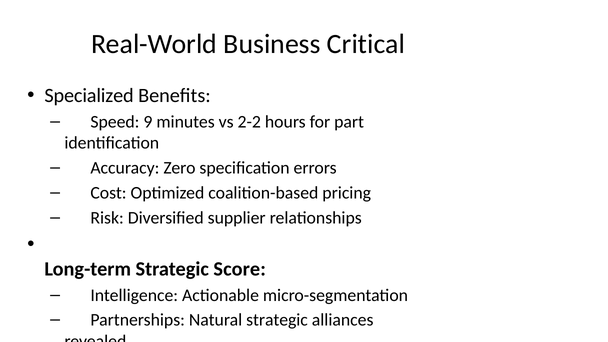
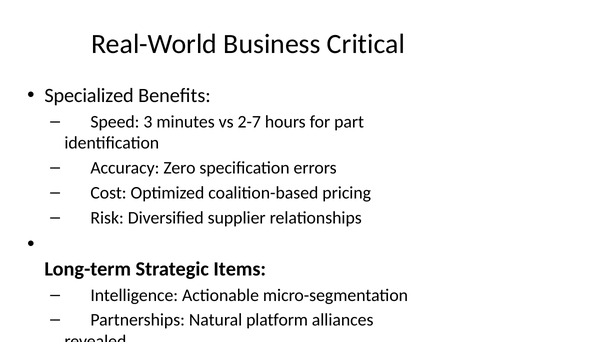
9: 9 -> 3 (148, 122)
2-2: 2-2 -> 2-7 (249, 122)
Score: Score -> Items (240, 269)
Natural strategic: strategic -> platform (277, 320)
